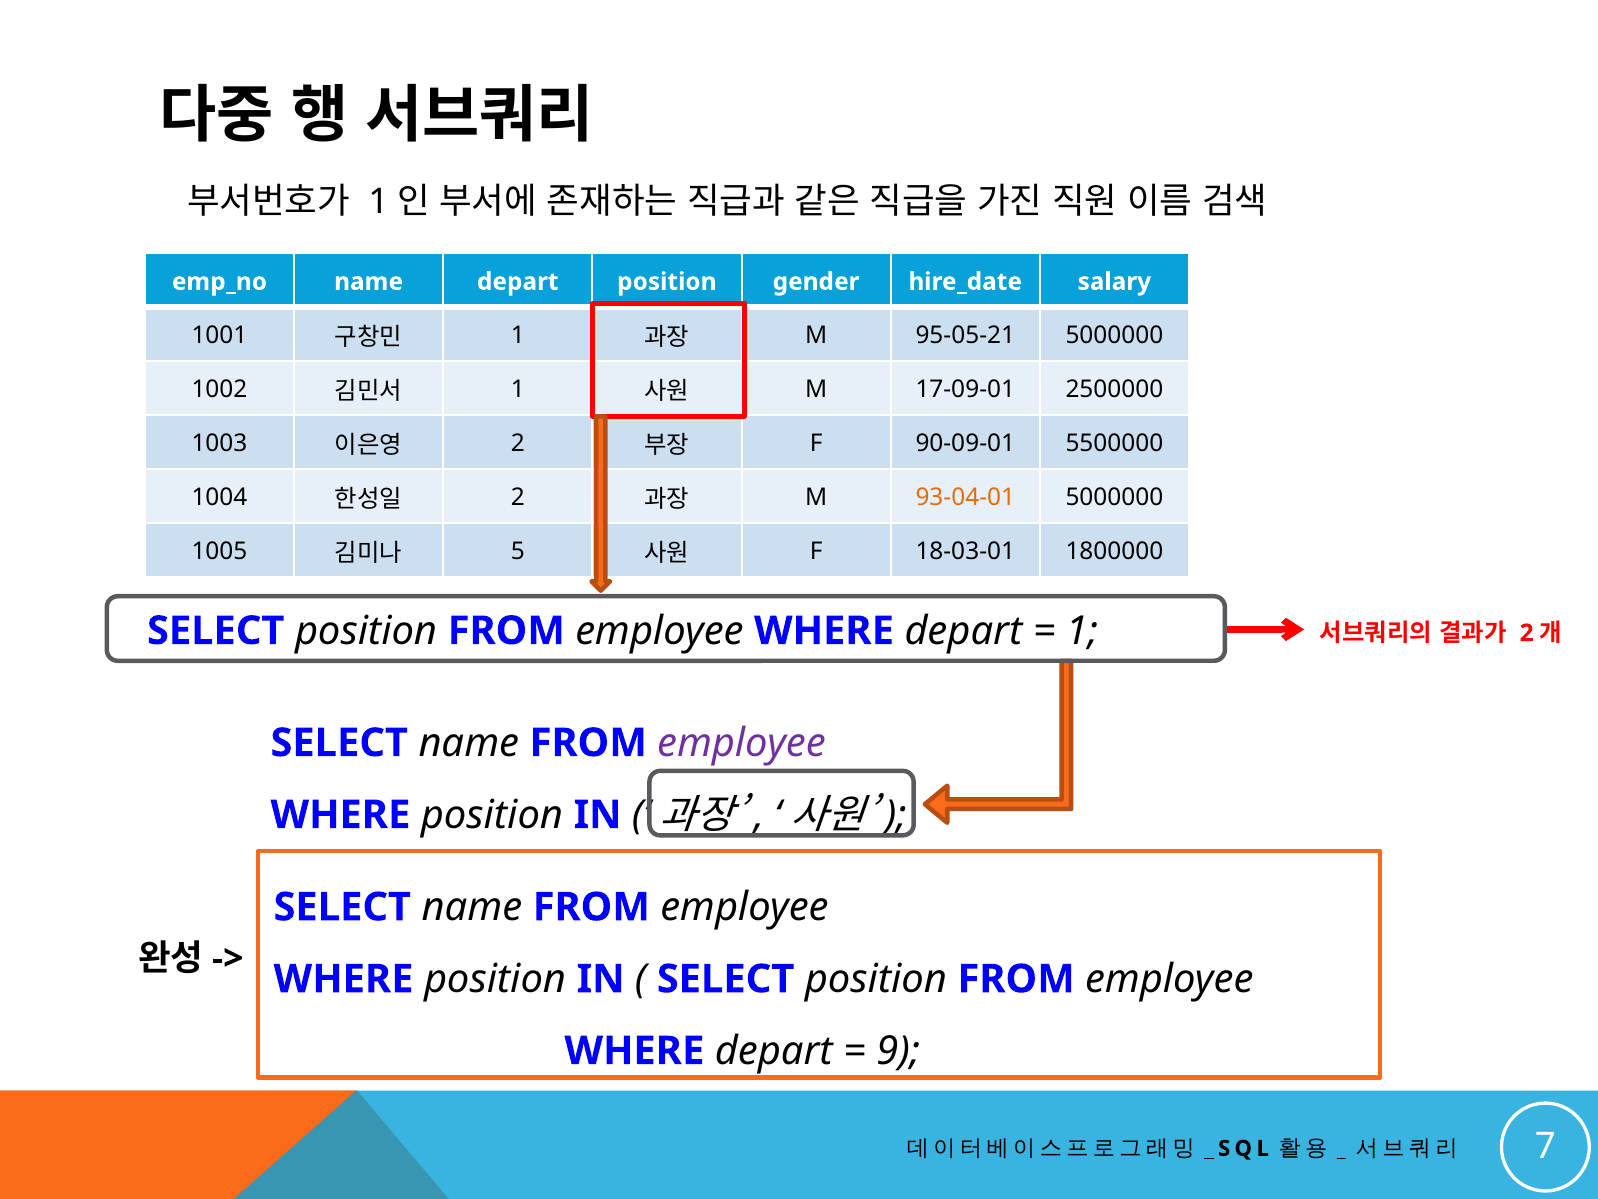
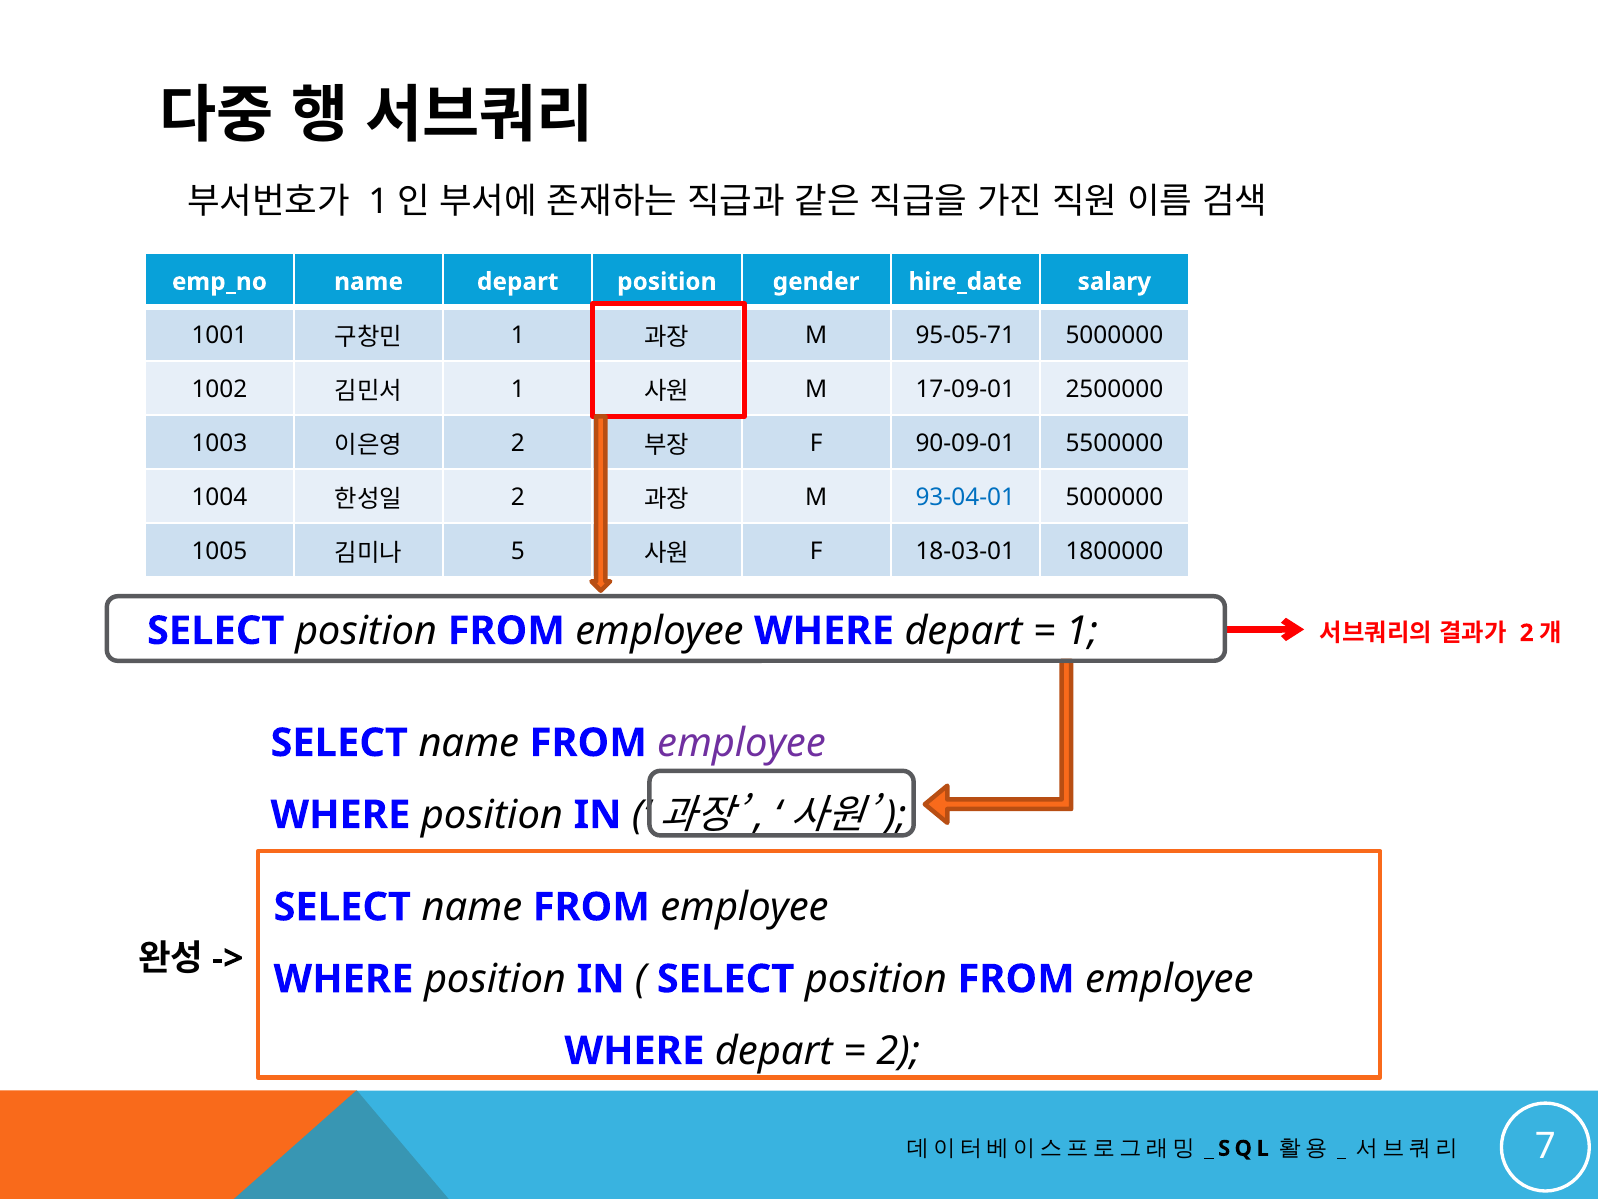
95-05-21: 95-05-21 -> 95-05-71 (965, 336)
93-04-01 colour: orange -> blue (965, 498)
9: 9 -> 2 (898, 1051)
